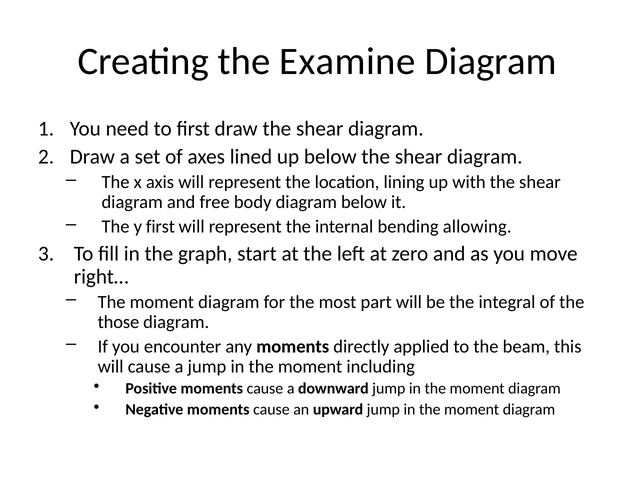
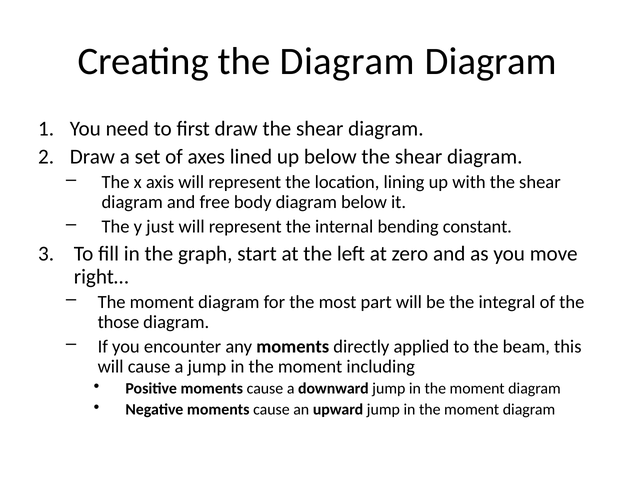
the Examine: Examine -> Diagram (347, 61)
y first: first -> just (160, 226)
allowing: allowing -> constant (477, 226)
